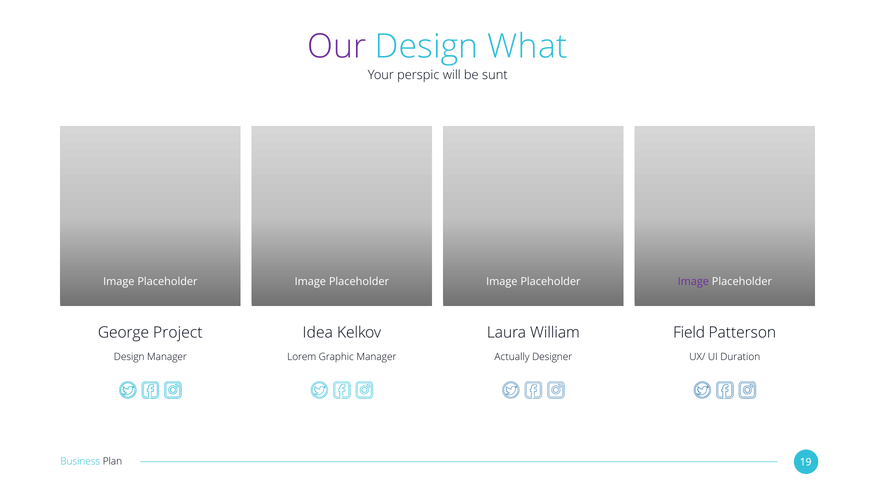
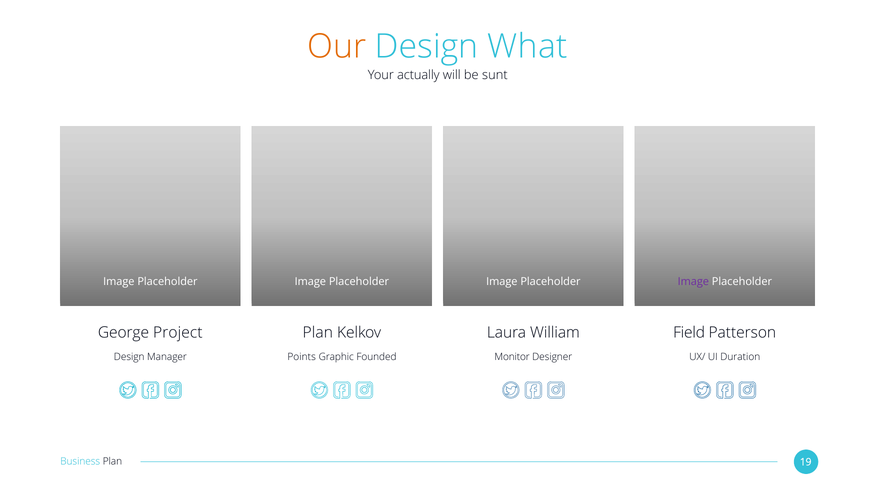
Our colour: purple -> orange (337, 46)
perspic: perspic -> actually (418, 75)
Idea: Idea -> Plan (318, 332)
Lorem: Lorem -> Points (302, 357)
Graphic Manager: Manager -> Founded (376, 357)
Actually: Actually -> Monitor (512, 357)
